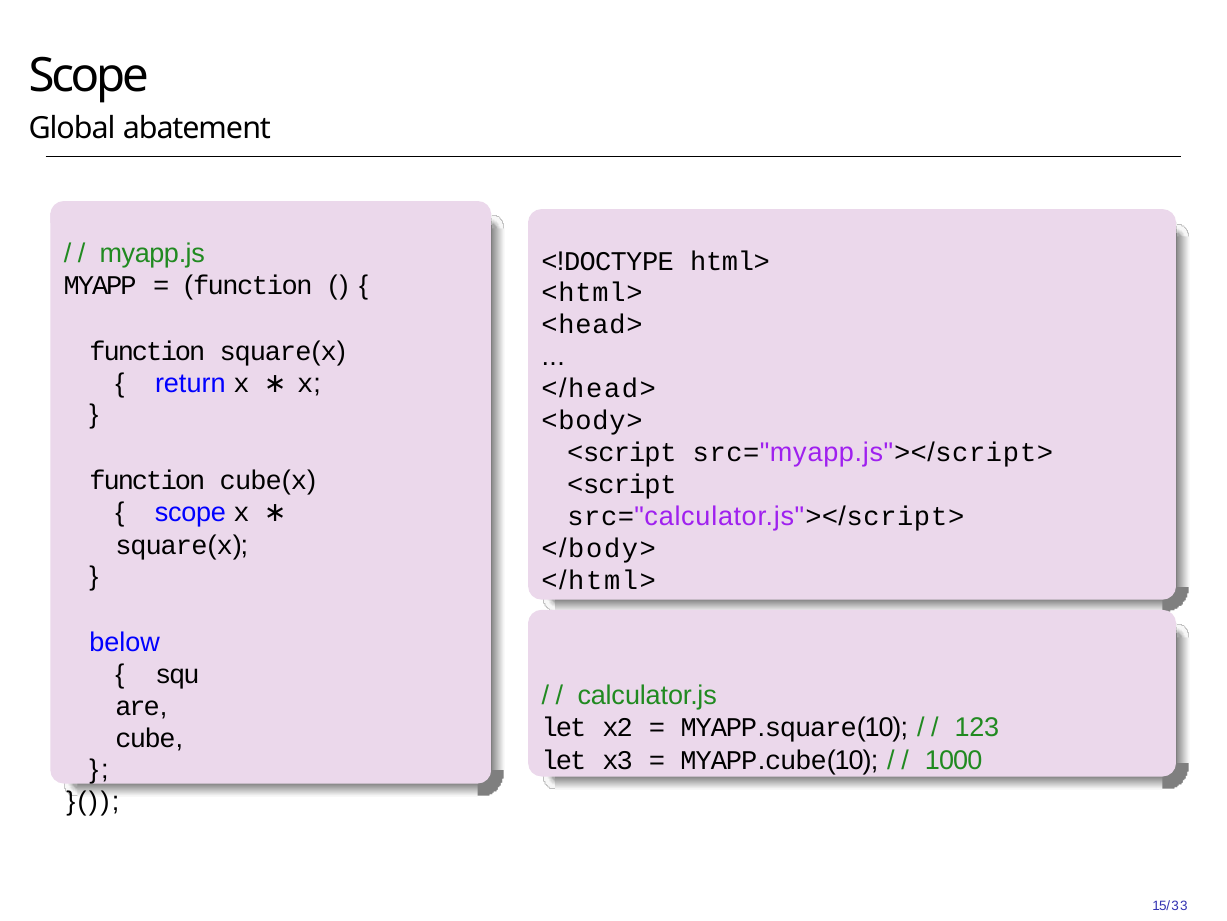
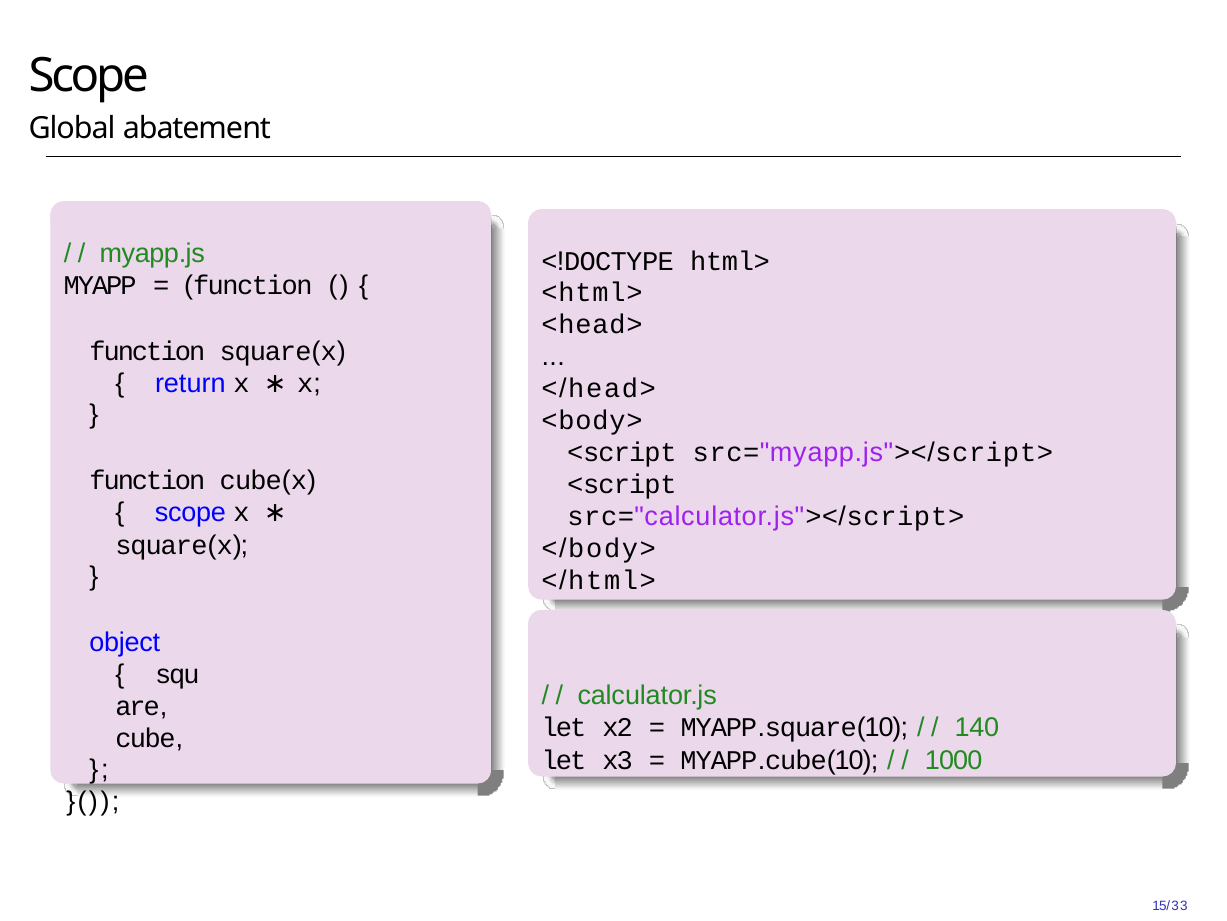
below: below -> object (125, 642)
123: 123 -> 140 (977, 728)
